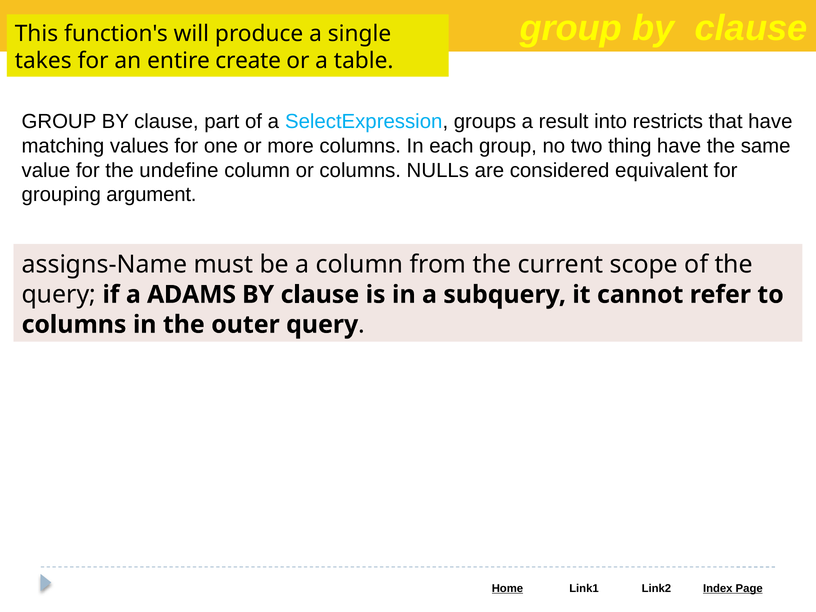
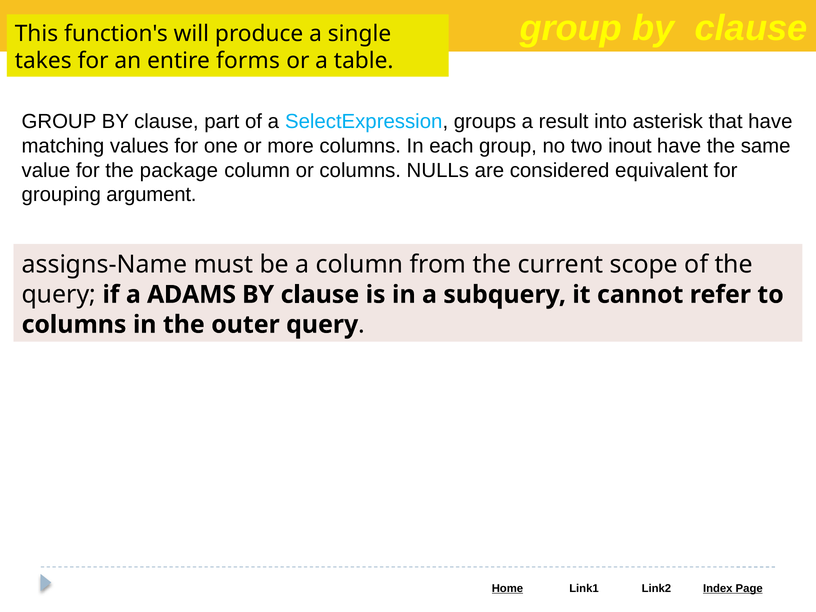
create: create -> forms (248, 61)
restricts: restricts -> asterisk (668, 121)
thing: thing -> inout (630, 146)
undefine: undefine -> package (179, 170)
